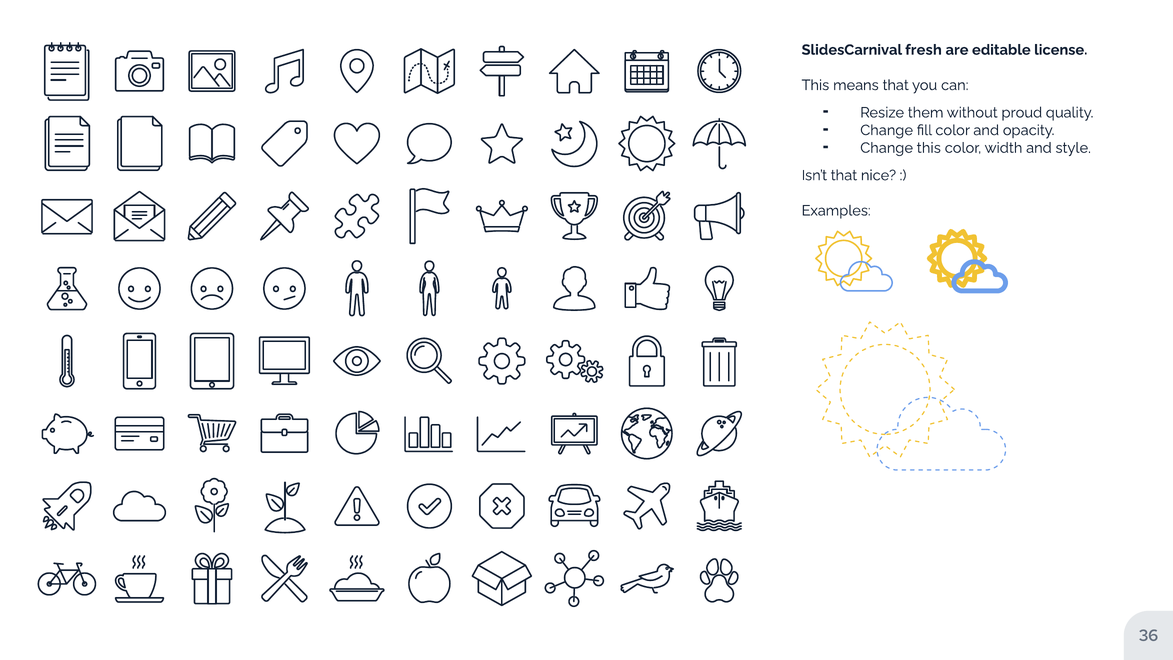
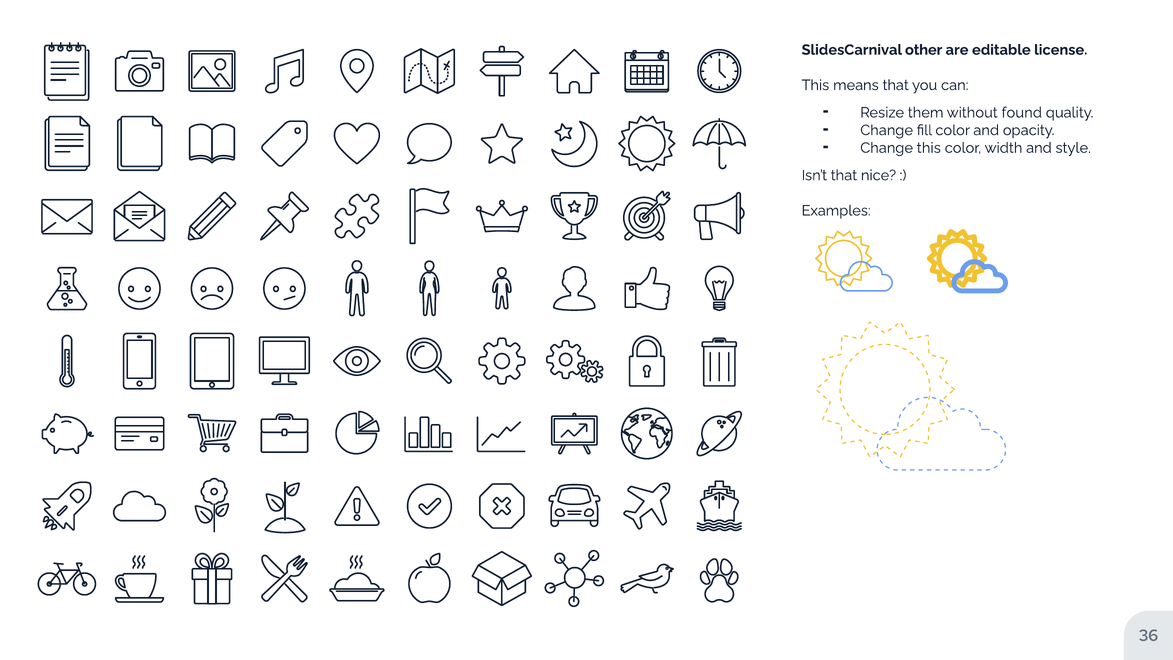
fresh: fresh -> other (924, 50)
proud: proud -> found (1022, 113)
